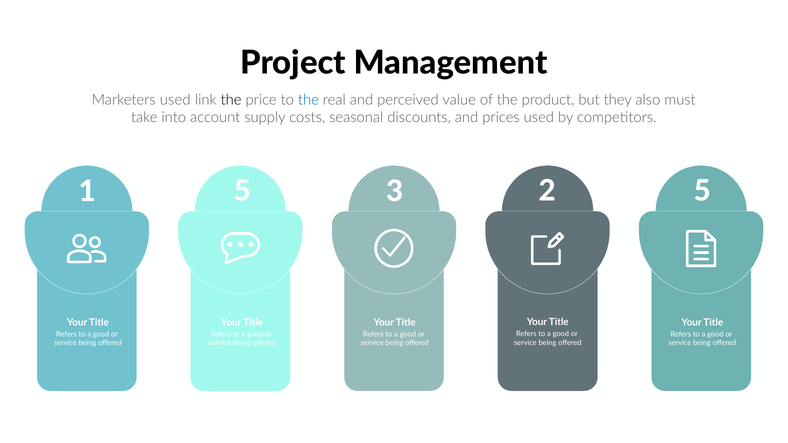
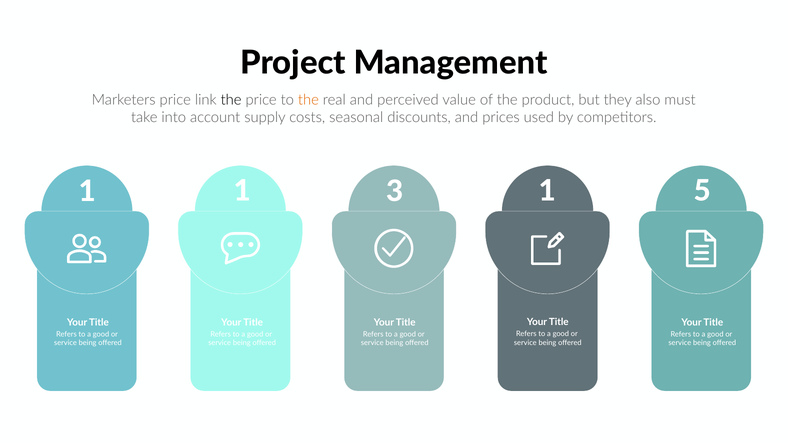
Marketers used: used -> price (175, 100)
the colour: blue -> orange (308, 100)
1 5: 5 -> 1 (242, 191)
3 2: 2 -> 1 (547, 191)
